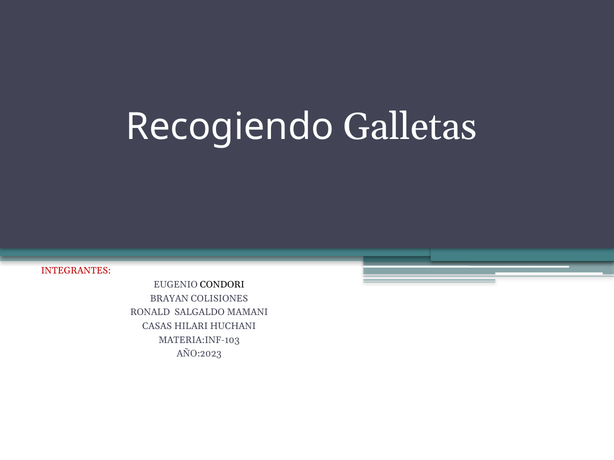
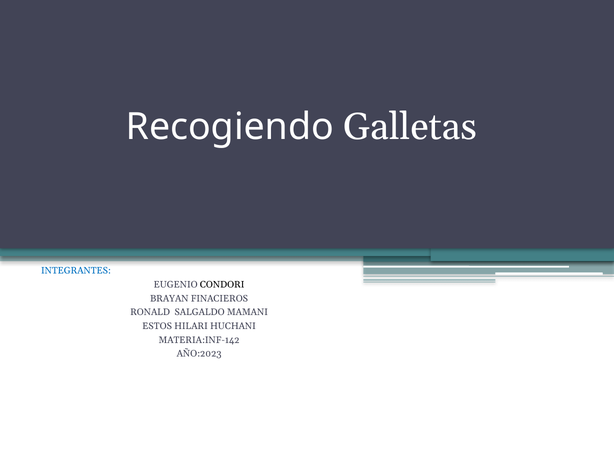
INTEGRANTES colour: red -> blue (76, 271)
COLISIONES: COLISIONES -> FINACIEROS (219, 299)
CASAS: CASAS -> ESTOS (157, 326)
MATERIA:INF-103: MATERIA:INF-103 -> MATERIA:INF-142 (199, 340)
